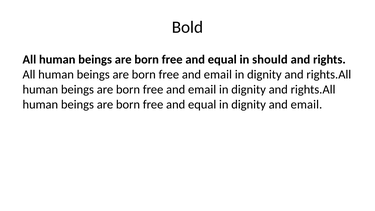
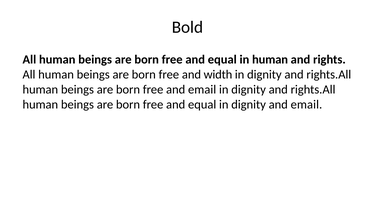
in should: should -> human (270, 59)
email: email -> width (218, 74)
